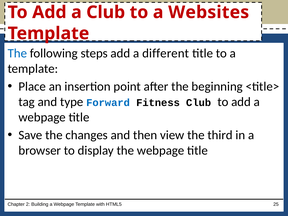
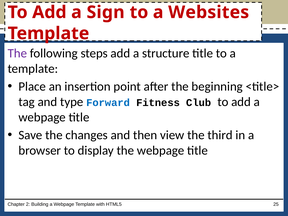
a Club: Club -> Sign (106, 12)
The colour: blue -> purple (17, 53)
different: different -> structure (166, 53)
